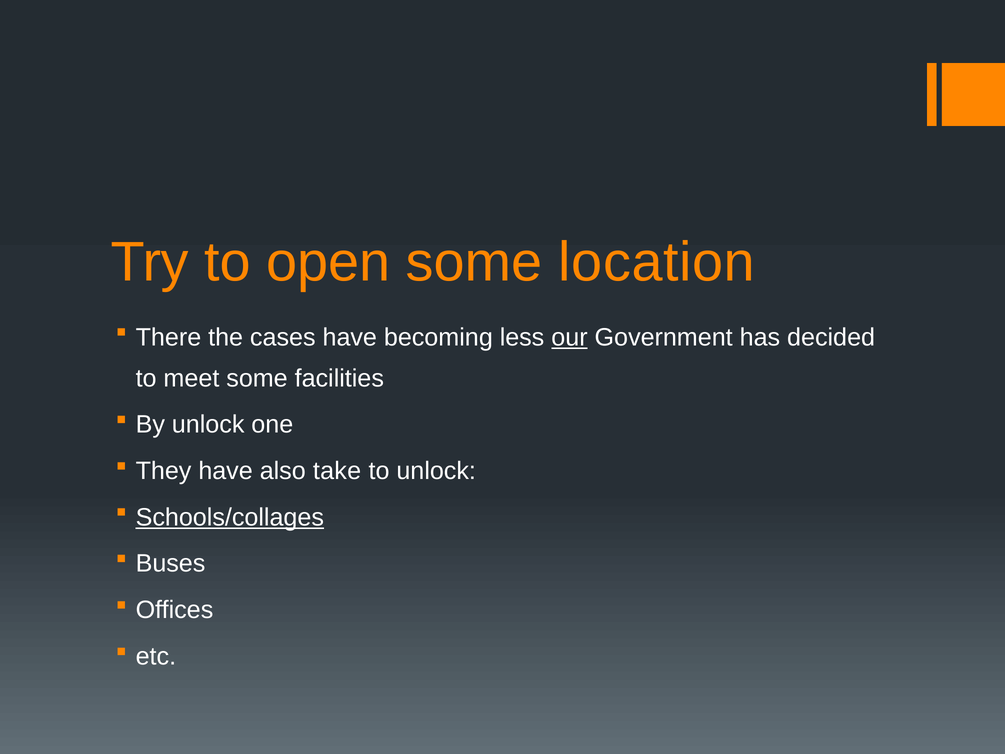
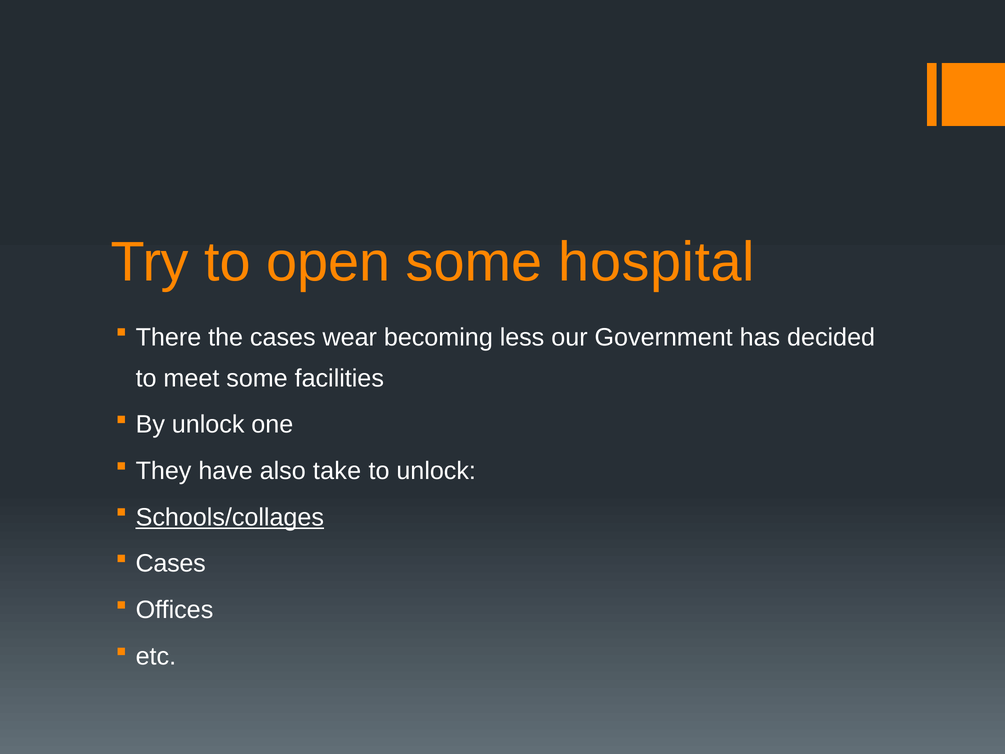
location: location -> hospital (657, 262)
cases have: have -> wear (350, 337)
our underline: present -> none (569, 337)
Buses: Buses -> Cases (171, 563)
